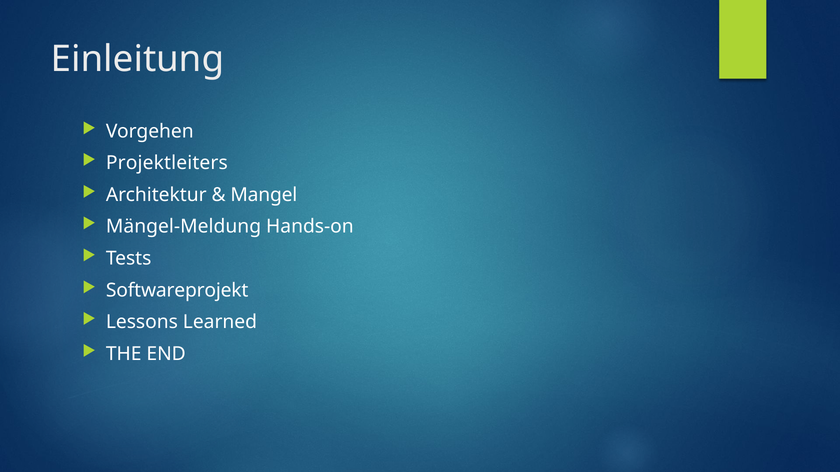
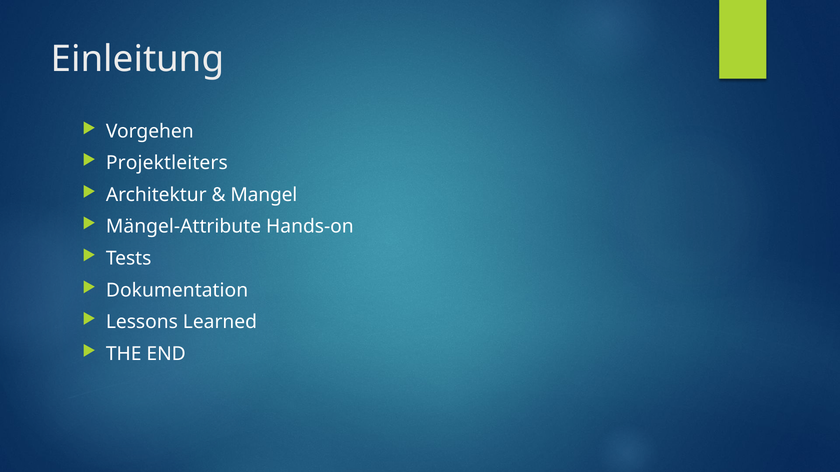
Mängel-Meldung: Mängel-Meldung -> Mängel-Attribute (184, 227)
Softwareprojekt: Softwareprojekt -> Dokumentation (177, 291)
